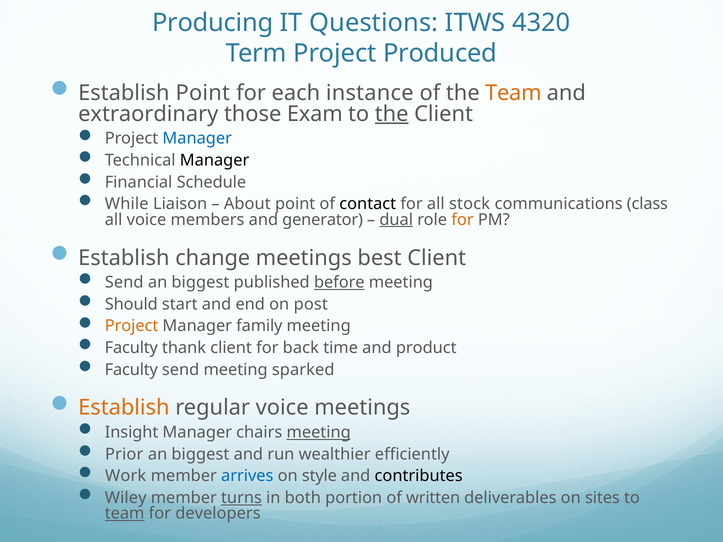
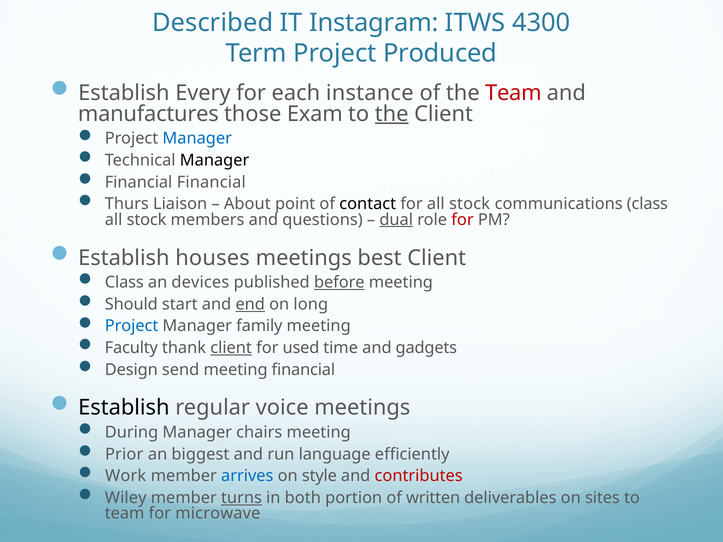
Producing: Producing -> Described (213, 23)
Questions: Questions -> Instagram (374, 23)
4320: 4320 -> 4300 (541, 23)
Establish Point: Point -> Every (203, 93)
Team colour: orange -> red (513, 93)
extraordinary: extraordinary -> manufactures (148, 114)
Financial Schedule: Schedule -> Financial (211, 182)
While: While -> Thurs (127, 204)
voice: voice -> stock (147, 220)
generator: generator -> questions (323, 220)
for colour: orange -> red (463, 220)
change: change -> houses (213, 258)
Send: Send -> Class (124, 283)
biggest: biggest -> devices (200, 283)
end underline: none -> present (250, 304)
post: post -> long (311, 304)
Project colour: orange -> blue (132, 326)
client underline: none -> present (231, 348)
back: back -> used (301, 348)
product: product -> gadgets (426, 348)
Faculty: Faculty -> Design (131, 370)
meeting sparked: sparked -> financial (303, 370)
Establish colour: orange -> black (124, 408)
Insight: Insight -> During (132, 433)
meeting underline: present -> none (319, 433)
wealthier: wealthier -> language (335, 454)
contributes colour: black -> red (419, 476)
team underline: present -> none (125, 514)
developers: developers -> microwave (218, 514)
